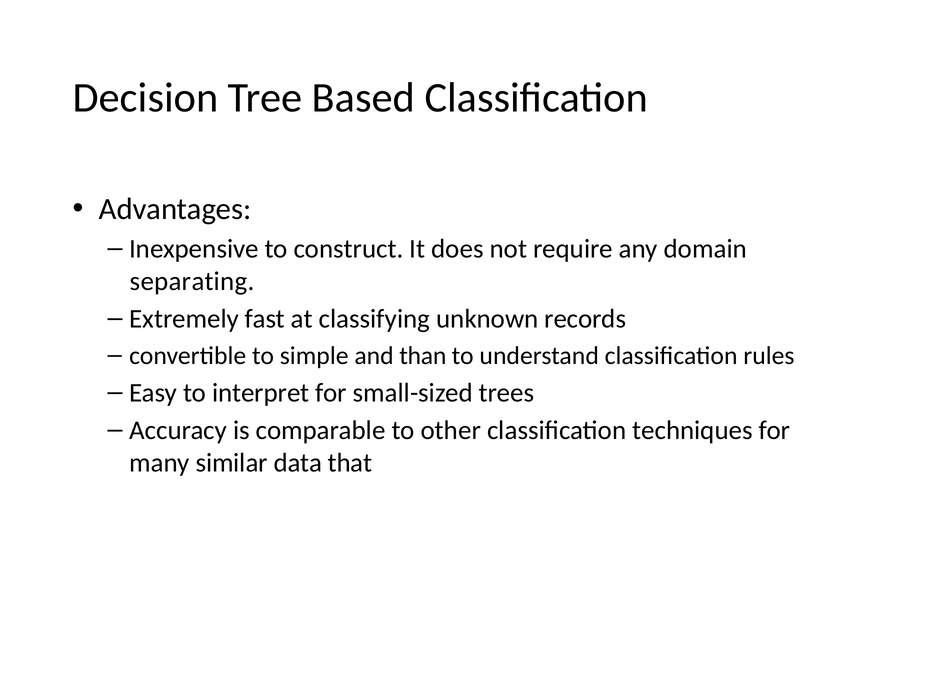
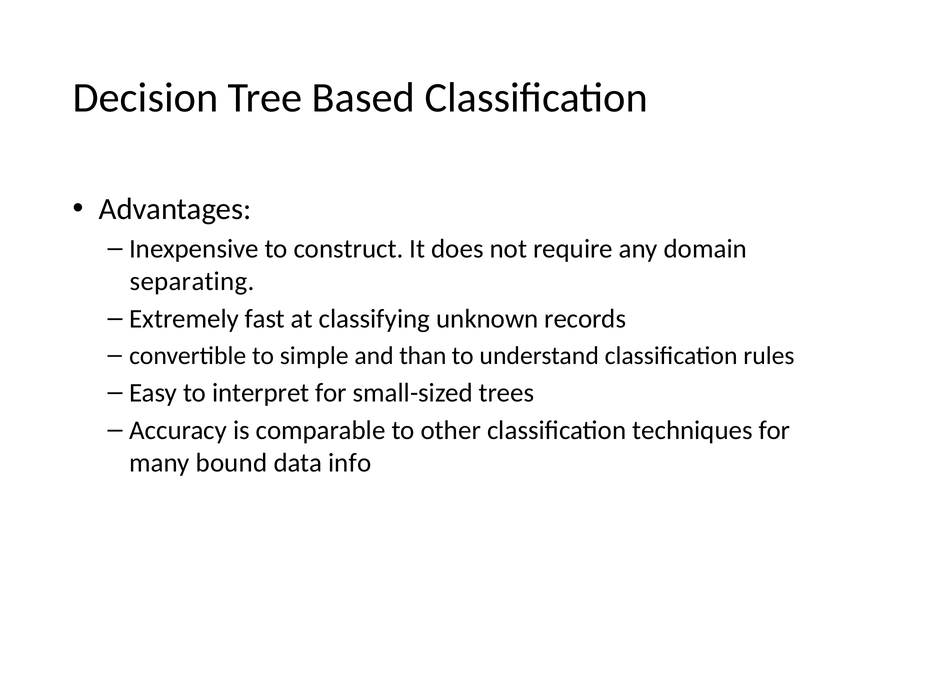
similar: similar -> bound (231, 463)
that: that -> info (350, 463)
